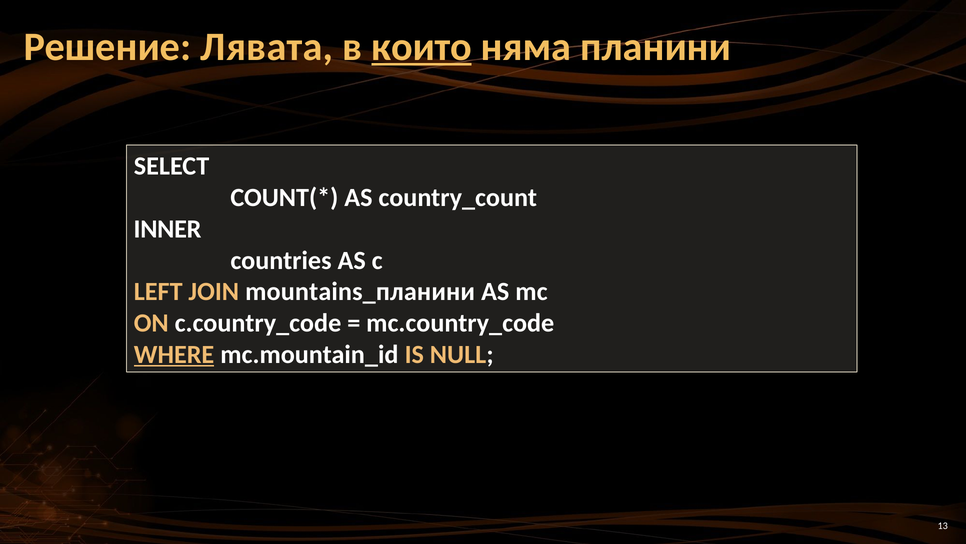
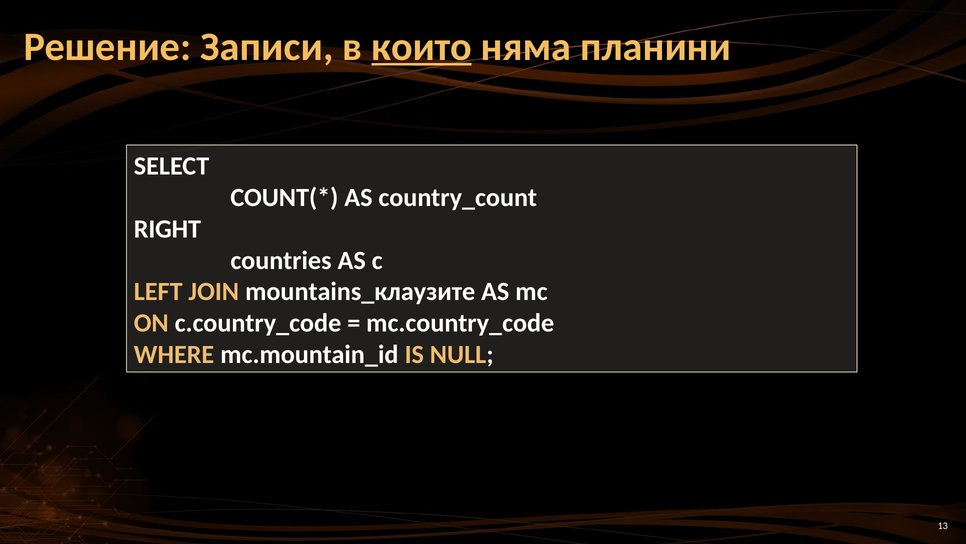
Лявата: Лявата -> Записи (267, 47)
INNER: INNER -> RIGHT (167, 229)
mountains_планини: mountains_планини -> mountains_клаузите (360, 292)
WHERE underline: present -> none (174, 354)
